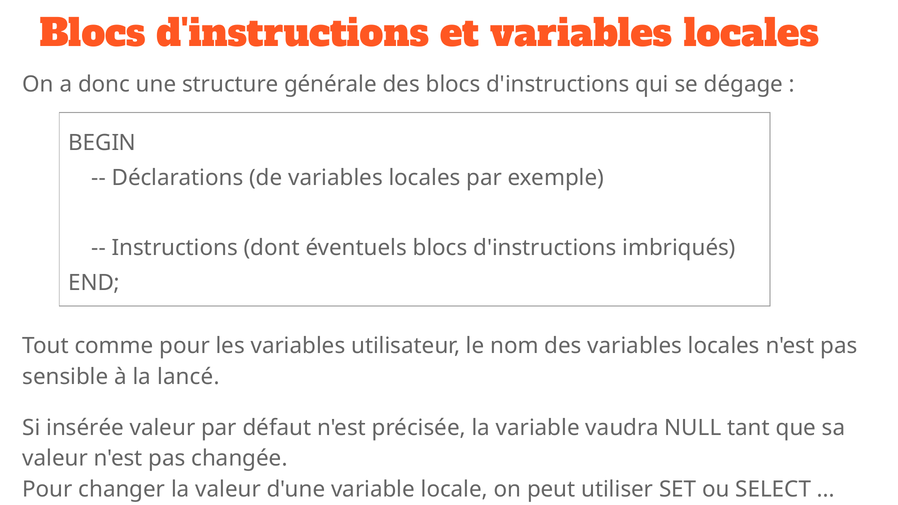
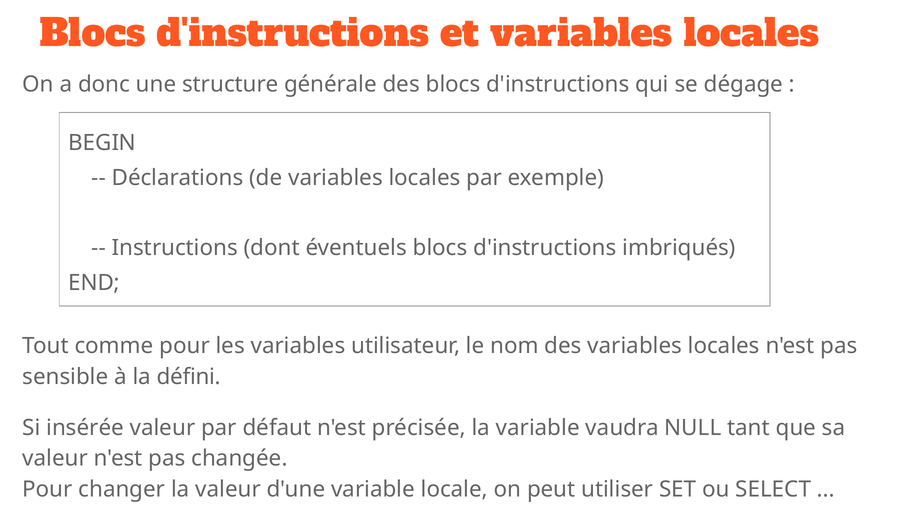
lancé: lancé -> défini (189, 377)
